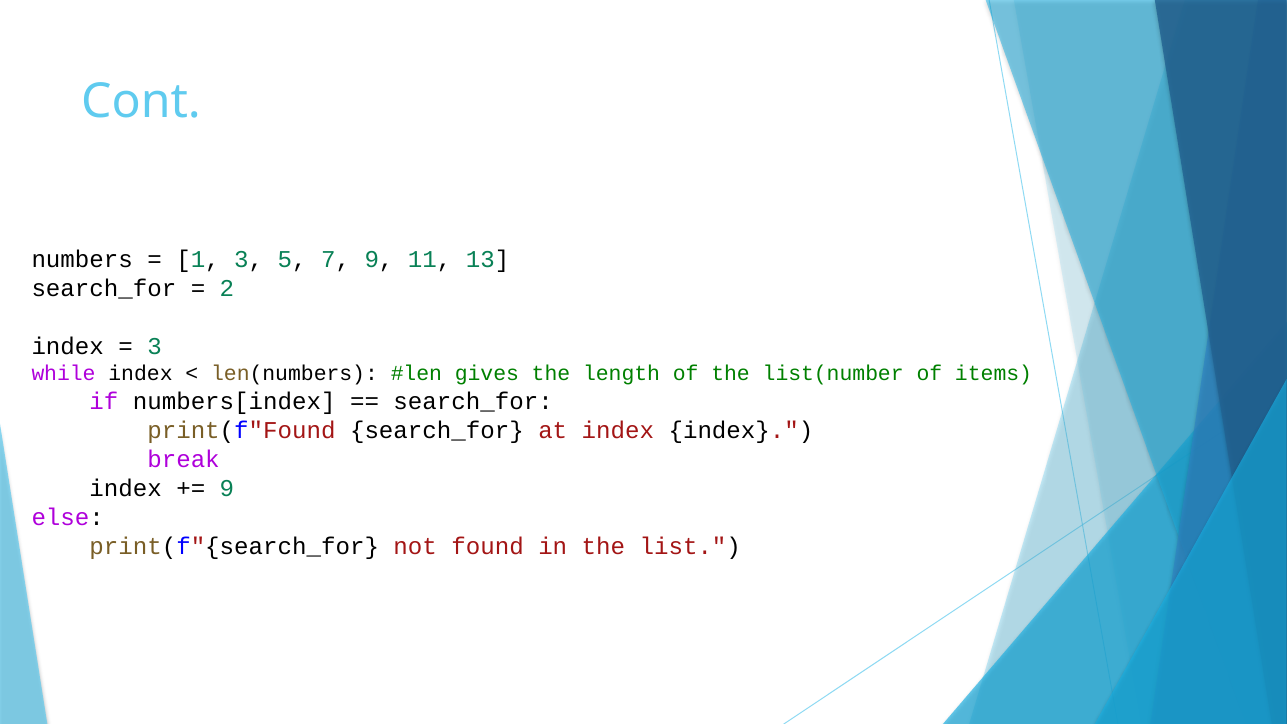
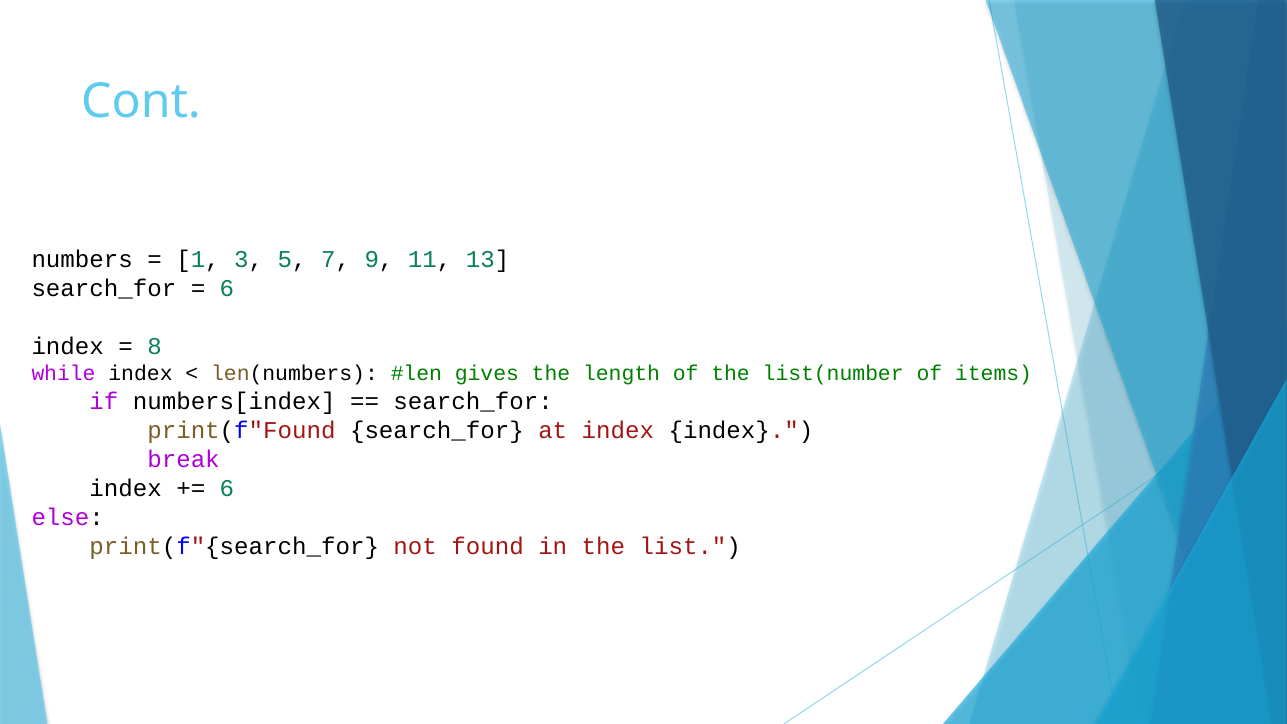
2: 2 -> 6 (227, 289)
3: 3 -> 8 (155, 347)
9: 9 -> 6 (227, 488)
